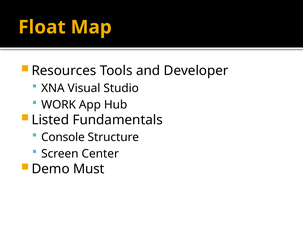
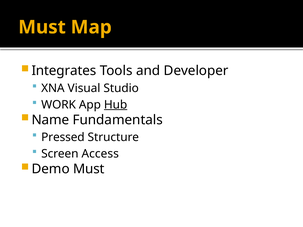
Float: Float -> Must (42, 27)
Resources: Resources -> Integrates (64, 71)
Hub underline: none -> present (116, 105)
Listed: Listed -> Name (50, 120)
Console: Console -> Pressed (63, 137)
Center: Center -> Access (100, 154)
